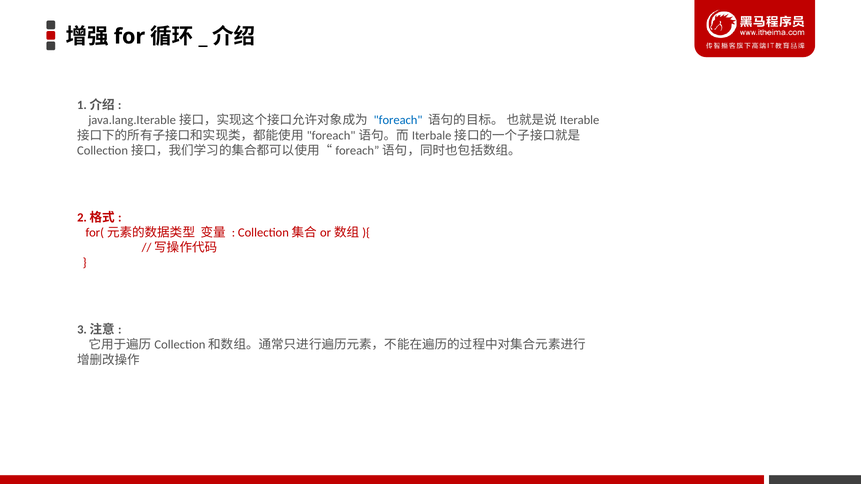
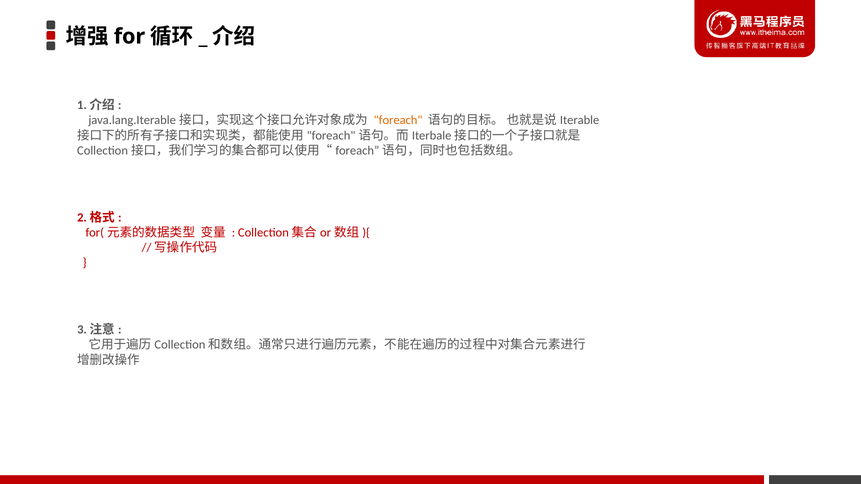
foreach colour: blue -> orange (398, 120)
